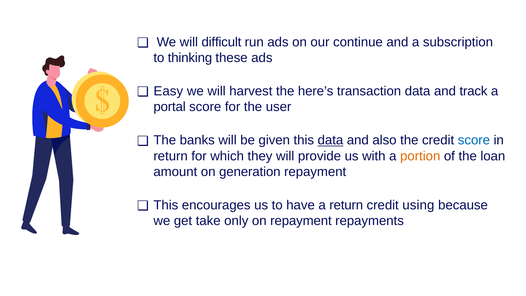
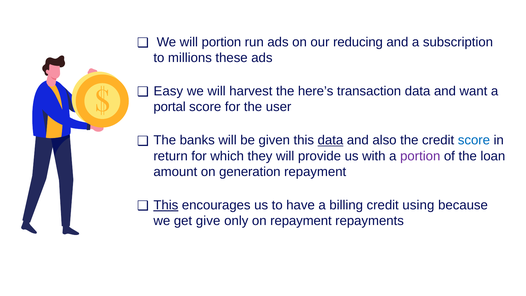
will difficult: difficult -> portion (221, 42)
continue: continue -> reducing (358, 42)
thinking: thinking -> millions (190, 58)
track: track -> want (473, 91)
portion colour: orange -> purple (420, 156)
This underline: none -> present (166, 205)
a return: return -> billing (346, 205)
take: take -> give (208, 221)
